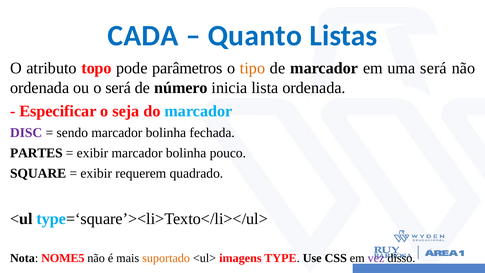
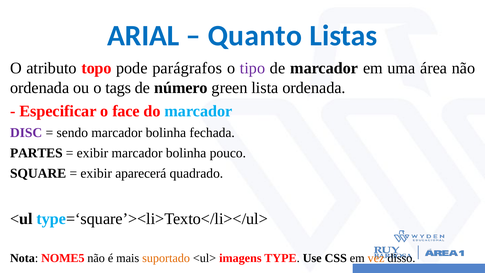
CADA: CADA -> ARIAL (143, 36)
parâmetros: parâmetros -> parágrafos (187, 68)
tipo colour: orange -> purple (253, 68)
uma será: será -> área (434, 68)
o será: será -> tags (118, 88)
inicia: inicia -> green (230, 88)
seja: seja -> face (126, 111)
requerem: requerem -> aparecerá (141, 173)
vez colour: purple -> orange (376, 258)
